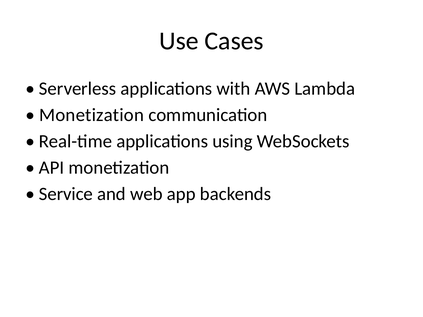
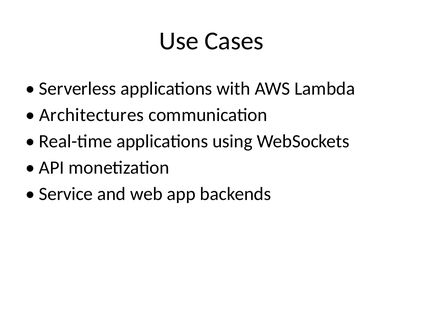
Monetization: Monetization -> Architectures (92, 115)
